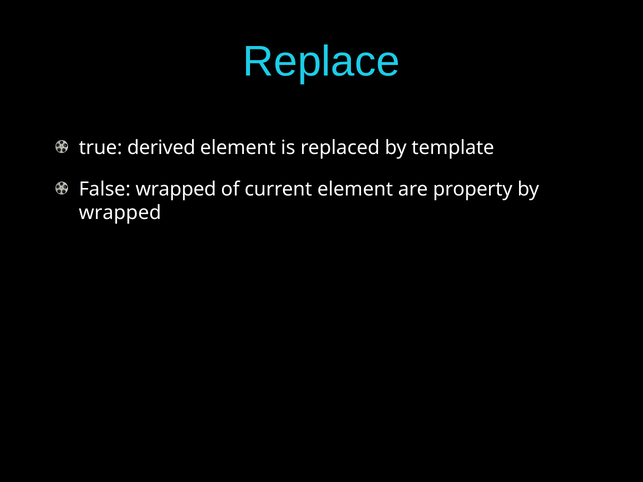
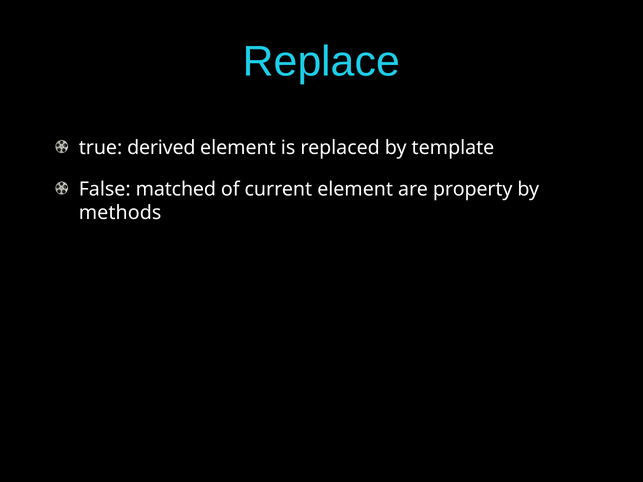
False wrapped: wrapped -> matched (176, 189)
wrapped: wrapped -> methods (120, 213)
